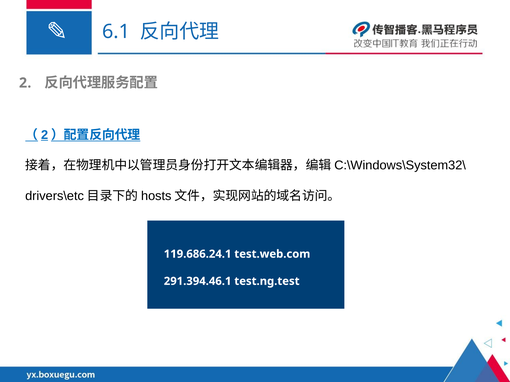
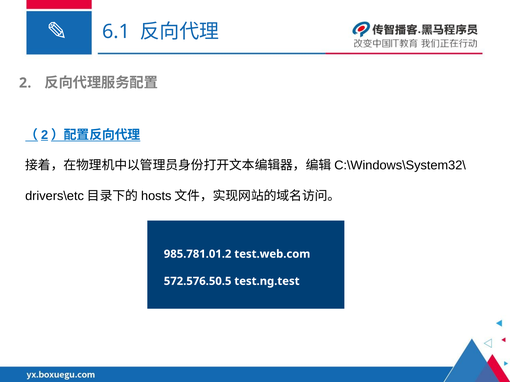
119.686.24.1: 119.686.24.1 -> 985.781.01.2 (198, 254)
291.394.46.1: 291.394.46.1 -> 572.576.50.5 (198, 282)
